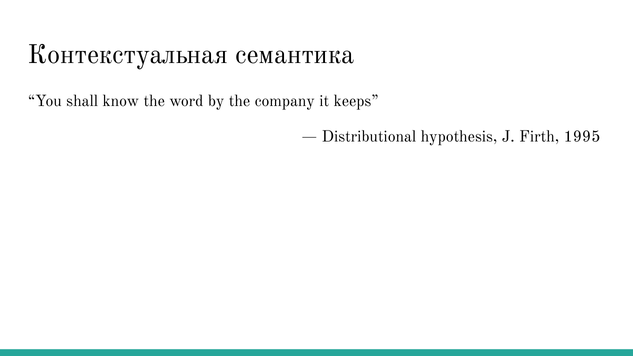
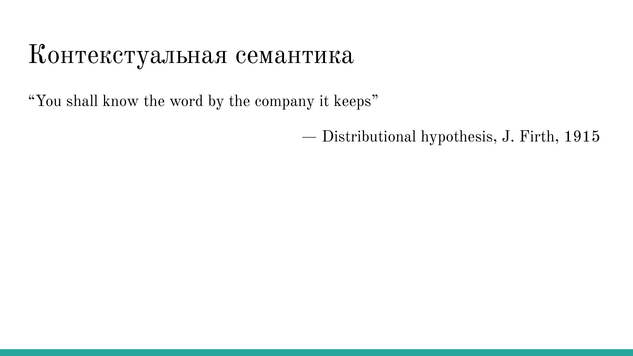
1995: 1995 -> 1915 (582, 137)
